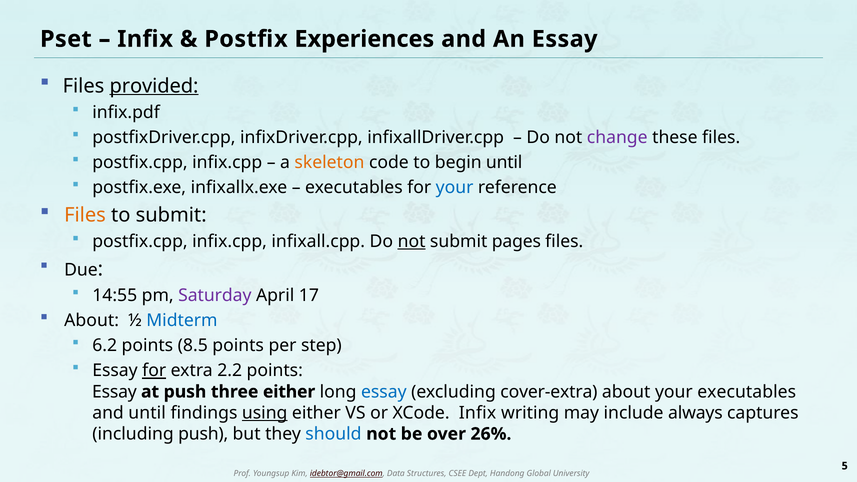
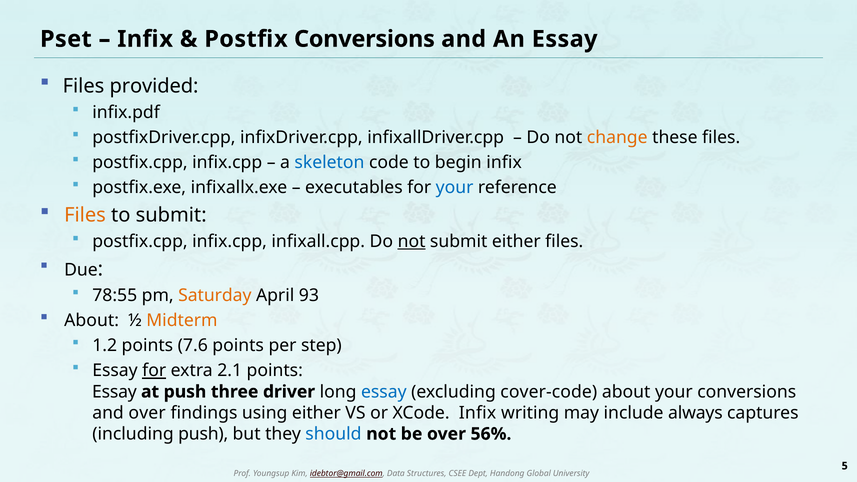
Postfix Experiences: Experiences -> Conversions (364, 39)
provided underline: present -> none (154, 86)
change colour: purple -> orange (617, 137)
skeleton colour: orange -> blue (329, 163)
begin until: until -> infix (504, 163)
submit pages: pages -> either (516, 242)
14:55: 14:55 -> 78:55 (115, 295)
Saturday colour: purple -> orange (215, 295)
17: 17 -> 93 (309, 295)
Midterm colour: blue -> orange (182, 321)
6.2: 6.2 -> 1.2 (105, 346)
8.5: 8.5 -> 7.6 (193, 346)
2.2: 2.2 -> 2.1 (230, 371)
three either: either -> driver (289, 392)
cover-extra: cover-extra -> cover-code (549, 392)
your executables: executables -> conversions (747, 392)
and until: until -> over (147, 413)
using underline: present -> none (265, 413)
26%: 26% -> 56% (491, 434)
